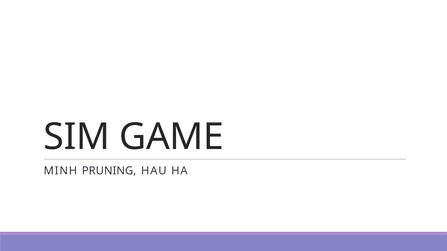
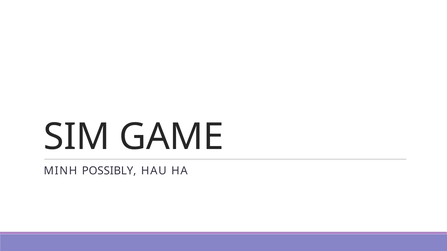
PRUNING: PRUNING -> POSSIBLY (109, 171)
